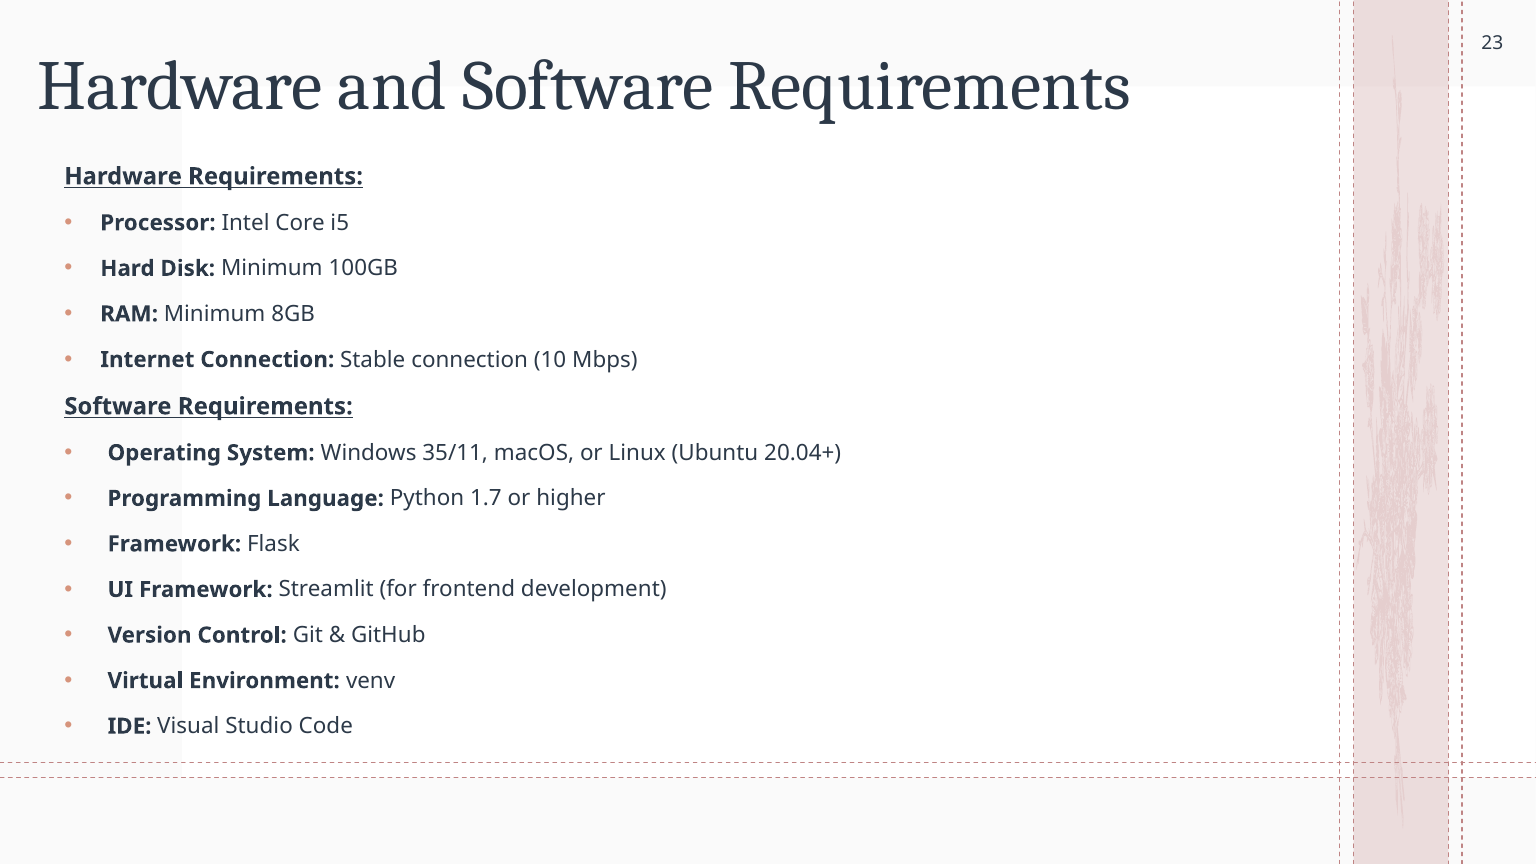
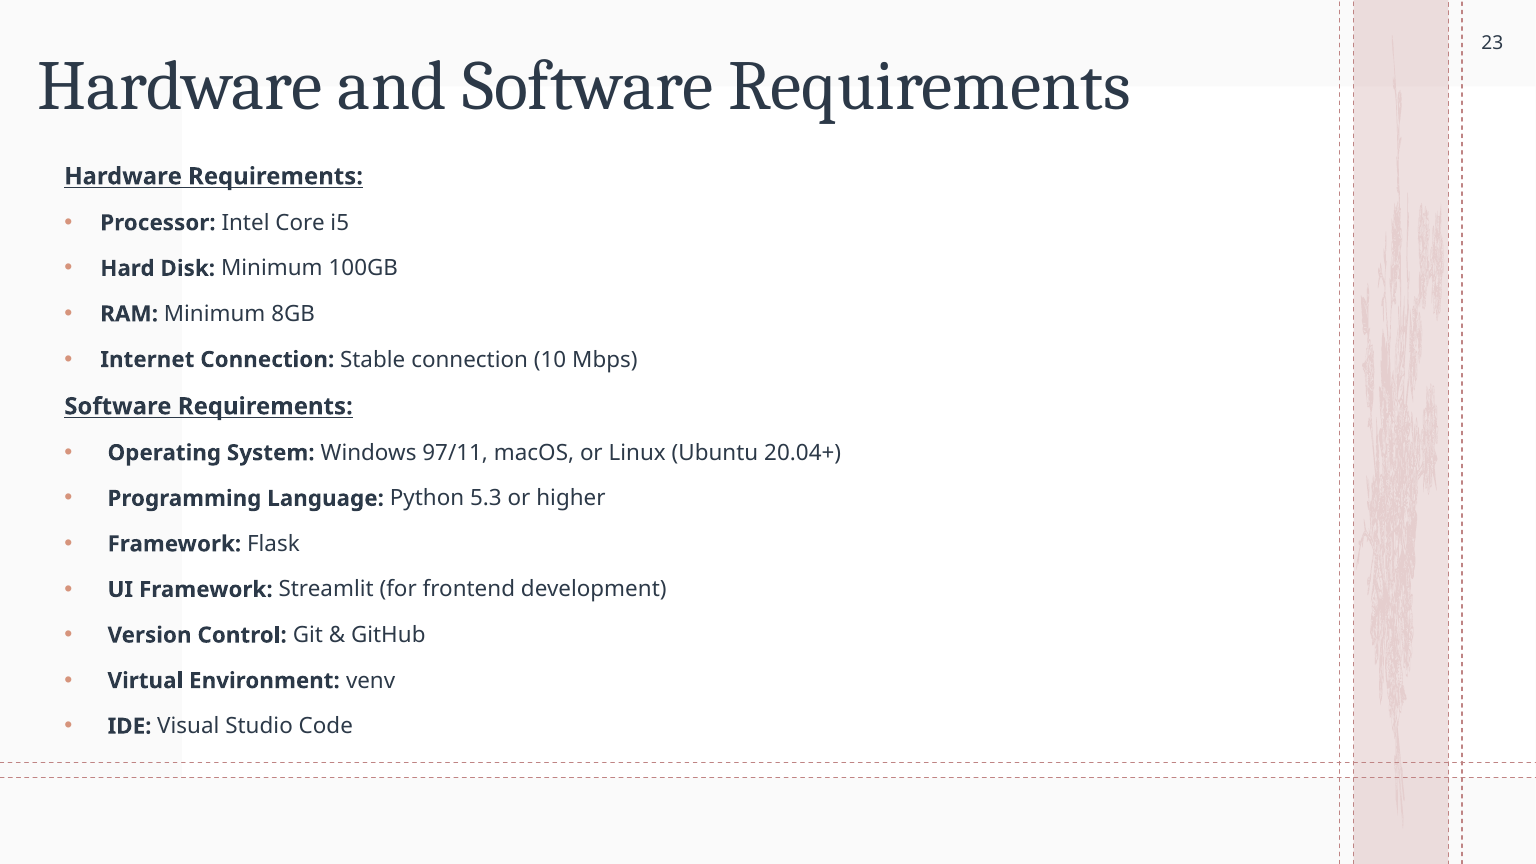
35/11: 35/11 -> 97/11 (455, 453)
1.7: 1.7 -> 5.3 (486, 498)
